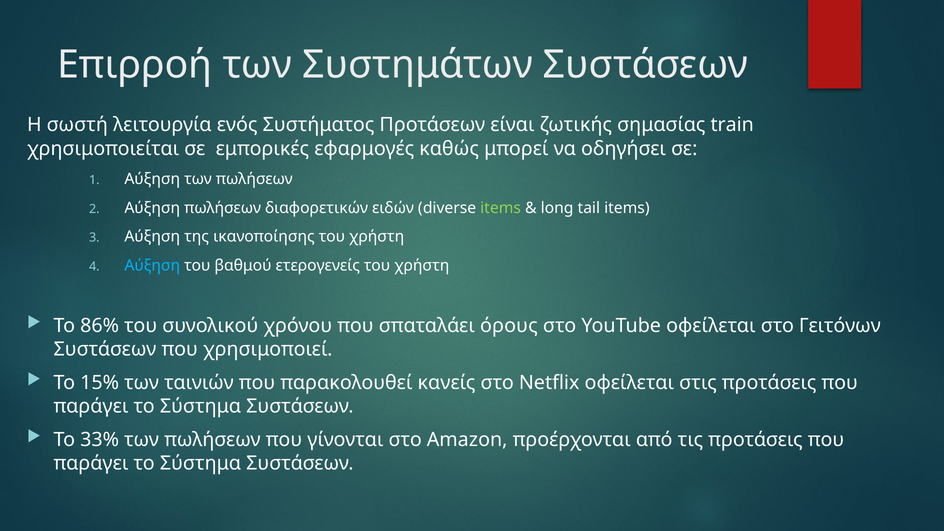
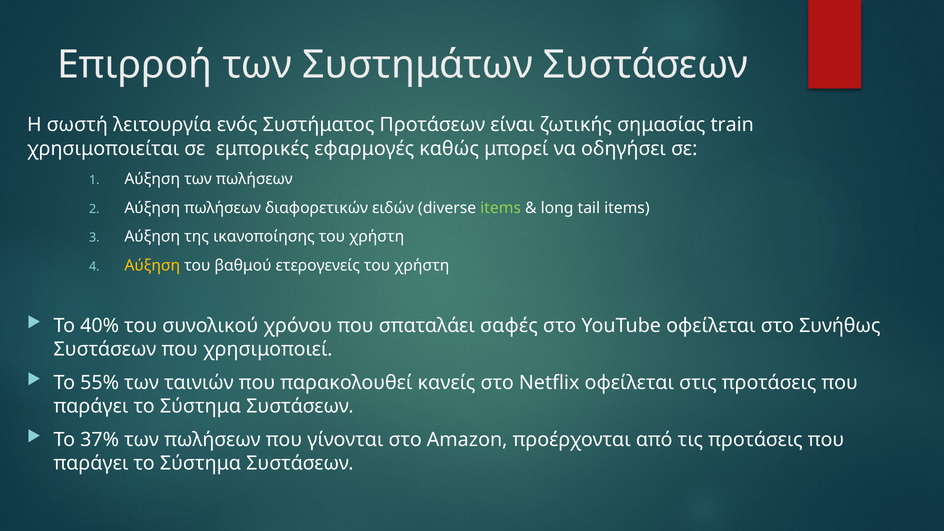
Αύξηση colour: light blue -> yellow (152, 265)
86%: 86% -> 40% (100, 326)
όρους: όρους -> σαφές (509, 326)
Γειτόνων: Γειτόνων -> Συνήθως (840, 326)
15%: 15% -> 55% (100, 383)
33%: 33% -> 37% (100, 440)
